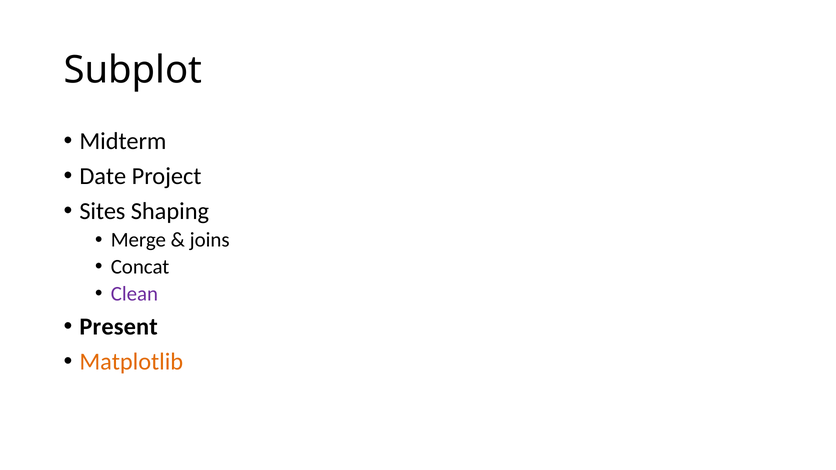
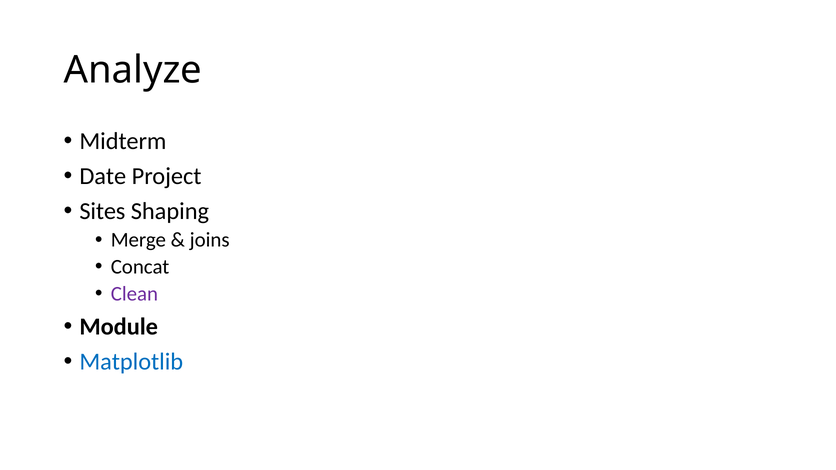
Subplot: Subplot -> Analyze (133, 70)
Present: Present -> Module (119, 327)
Matplotlib colour: orange -> blue (131, 362)
